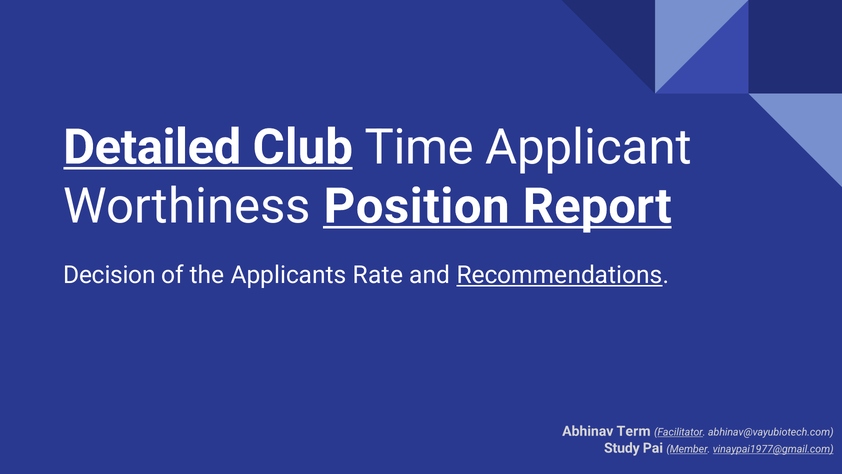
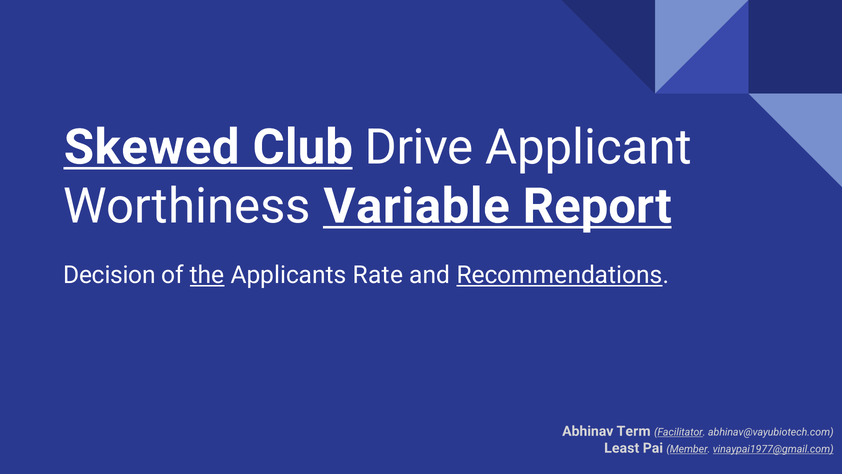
Detailed: Detailed -> Skewed (152, 147)
Time: Time -> Drive (419, 147)
Position: Position -> Variable (417, 206)
the underline: none -> present (207, 275)
Study: Study -> Least (622, 448)
